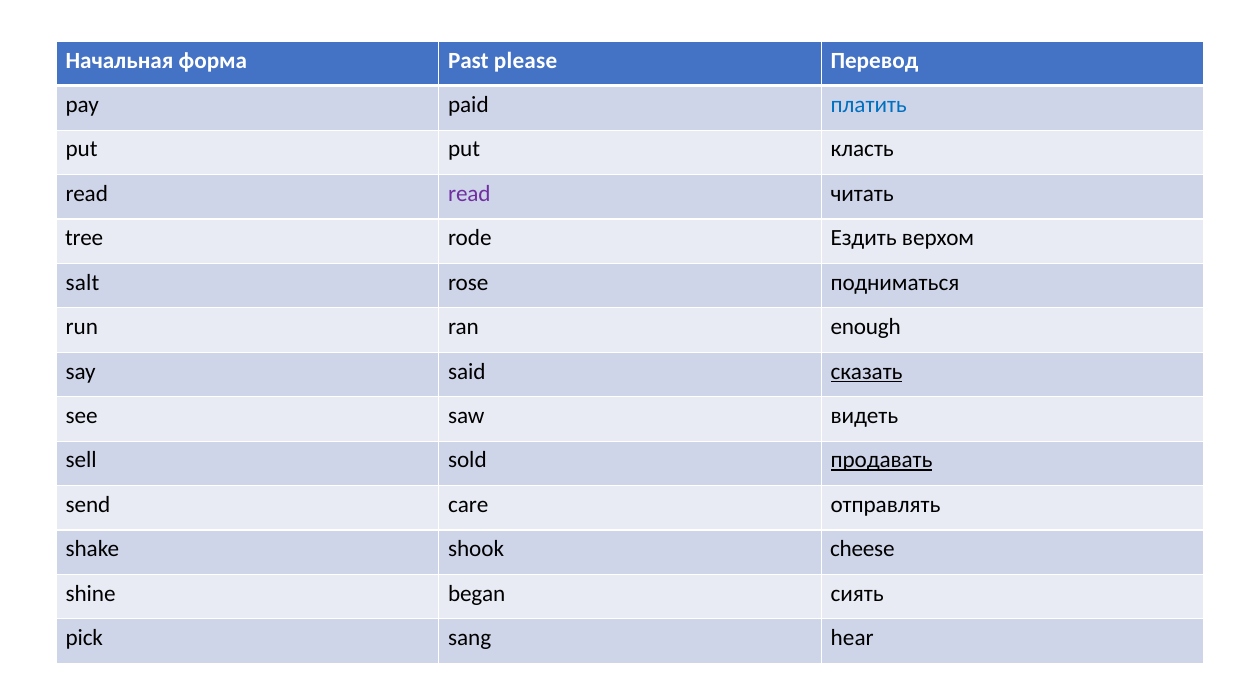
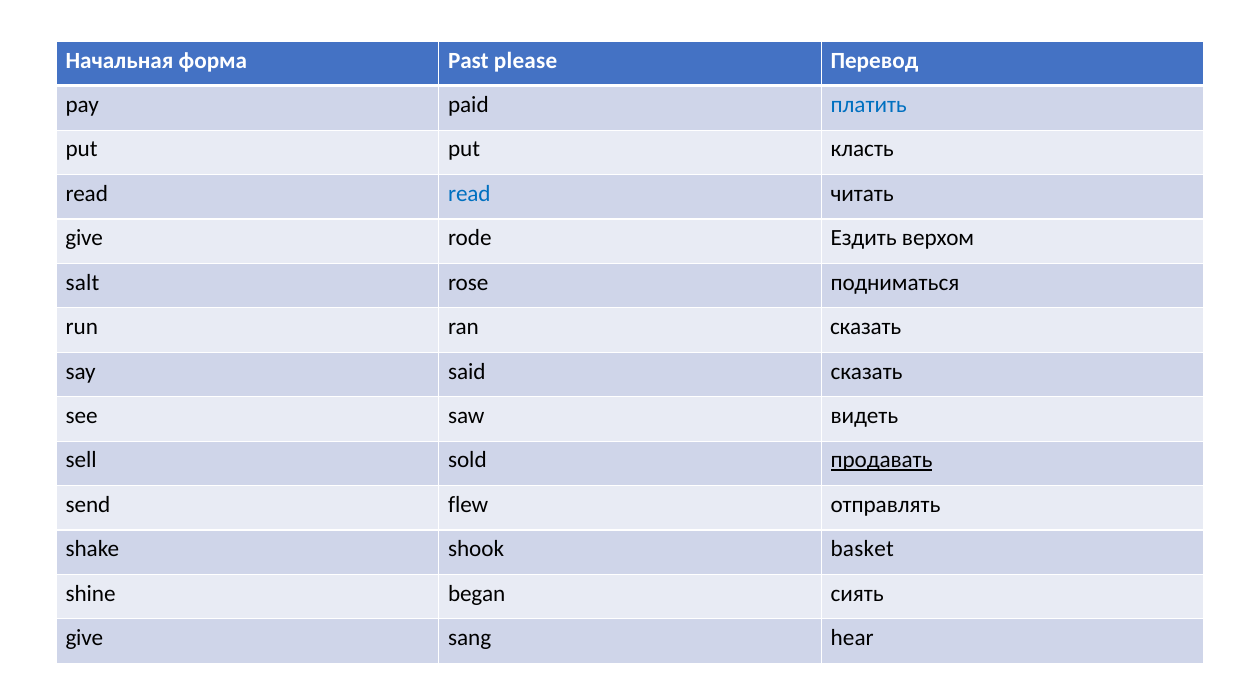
read colour: purple -> blue (469, 194)
tree: tree -> give (84, 238)
ran enough: enough -> сказать (866, 327)
сказать underline: present -> none (867, 371)
care: care -> flew (468, 505)
cheese: cheese -> basket (862, 549)
pick: pick -> give (84, 638)
